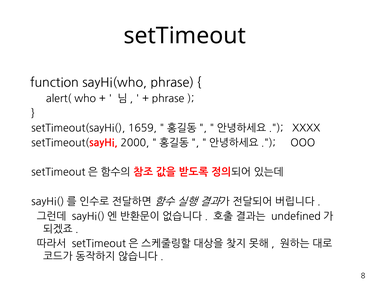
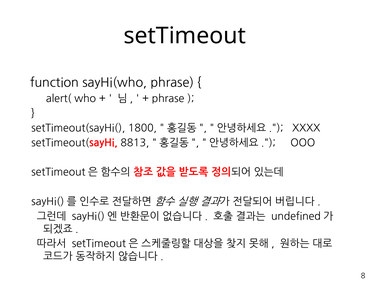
1659: 1659 -> 1800 (142, 128)
2000: 2000 -> 8813 (135, 143)
